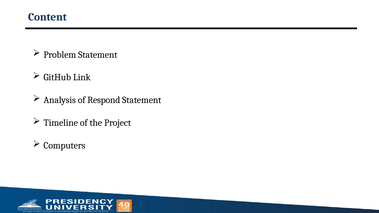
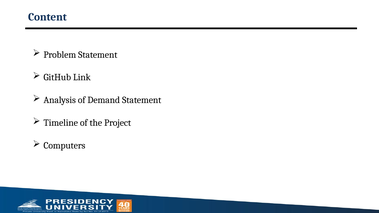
Respond: Respond -> Demand (104, 100)
